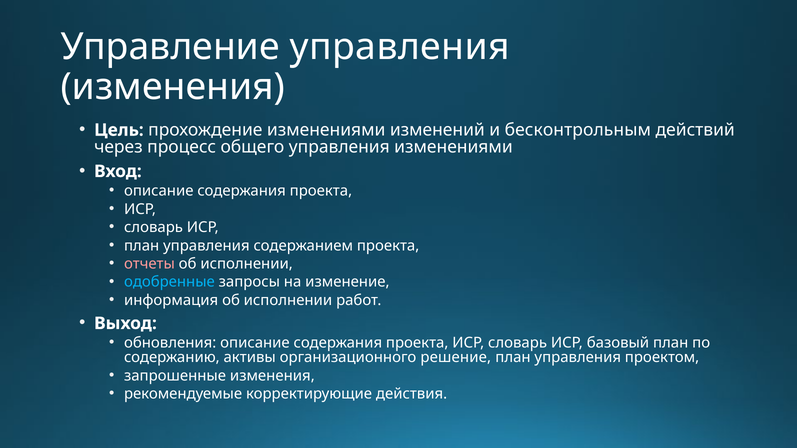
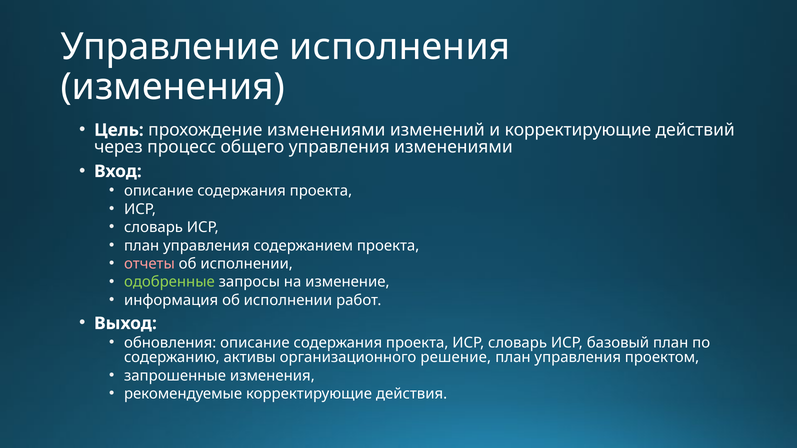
Управление управления: управления -> исполнения (400, 47)
и бесконтрольным: бесконтрольным -> корректирующие (578, 130)
одобренные colour: light blue -> light green (169, 282)
